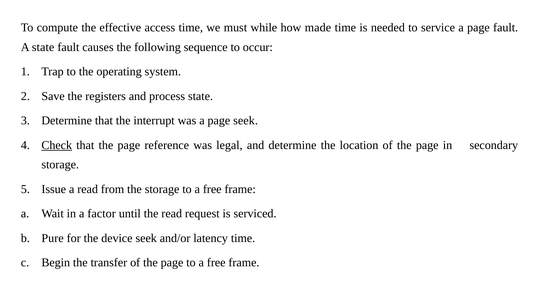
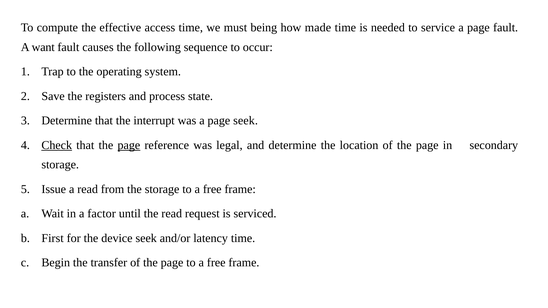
while: while -> being (264, 28)
A state: state -> want (43, 47)
page underline: none -> present (129, 145)
Pure: Pure -> First (53, 238)
